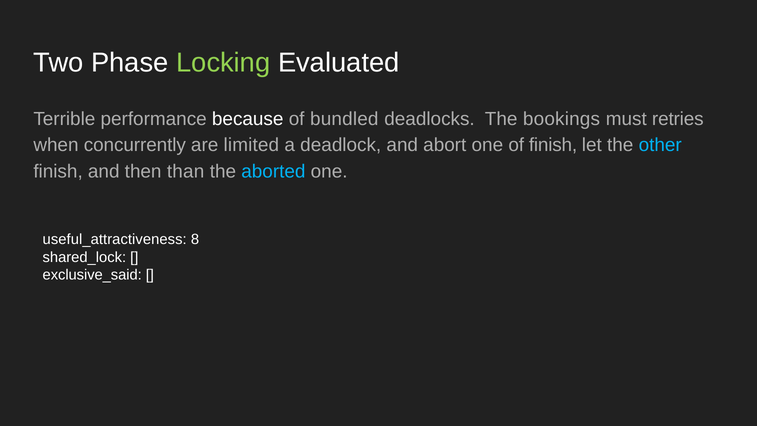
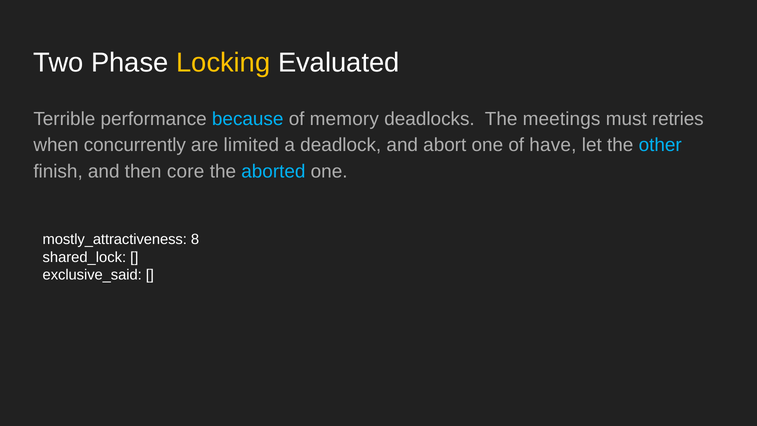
Locking colour: light green -> yellow (223, 63)
because colour: white -> light blue (248, 119)
bundled: bundled -> memory (344, 119)
bookings: bookings -> meetings (562, 119)
of finish: finish -> have (553, 145)
than: than -> core (186, 171)
useful_attractiveness: useful_attractiveness -> mostly_attractiveness (115, 240)
